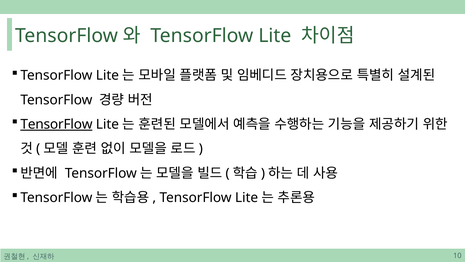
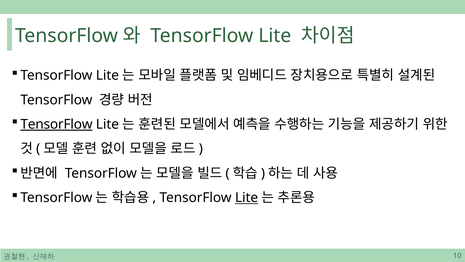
Lite underline: none -> present (247, 197)
